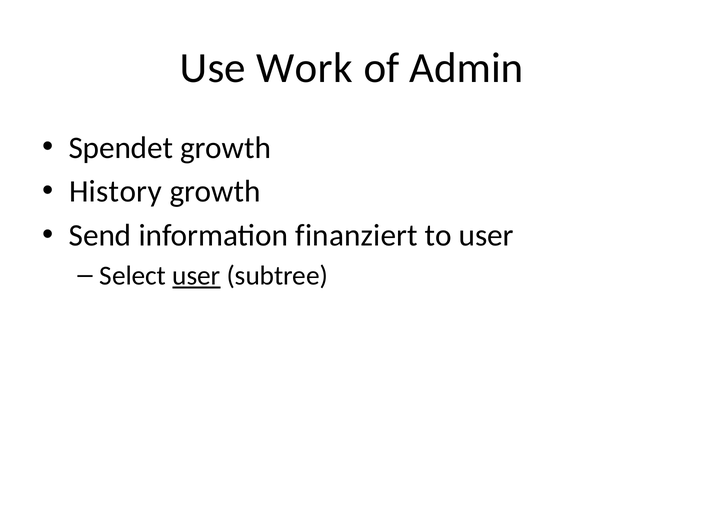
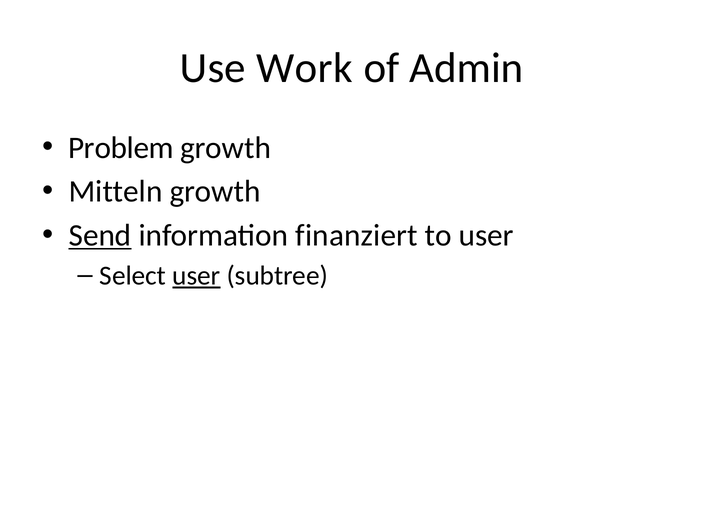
Spendet: Spendet -> Problem (121, 148)
History: History -> Mitteln (116, 192)
Send underline: none -> present (100, 235)
